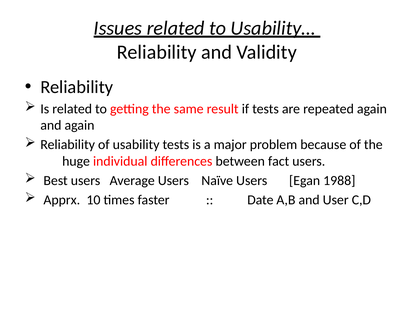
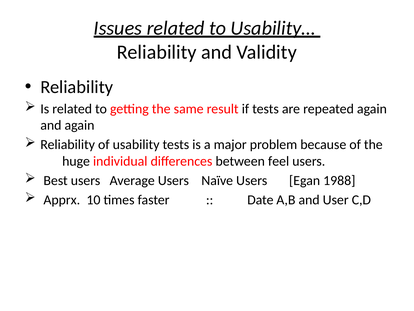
fact: fact -> feel (279, 161)
